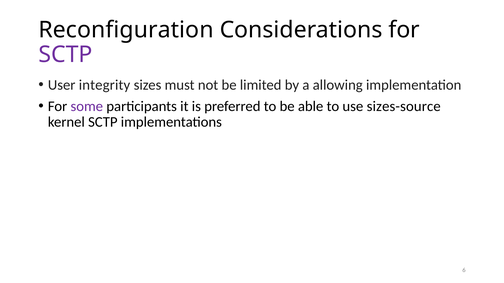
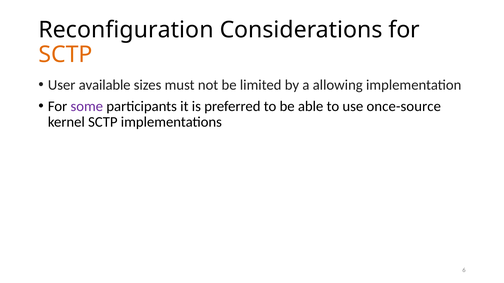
SCTP colour: purple -> orange (65, 55)
integrity: integrity -> available (105, 85)
sizes-source: sizes-source -> once-source (404, 106)
